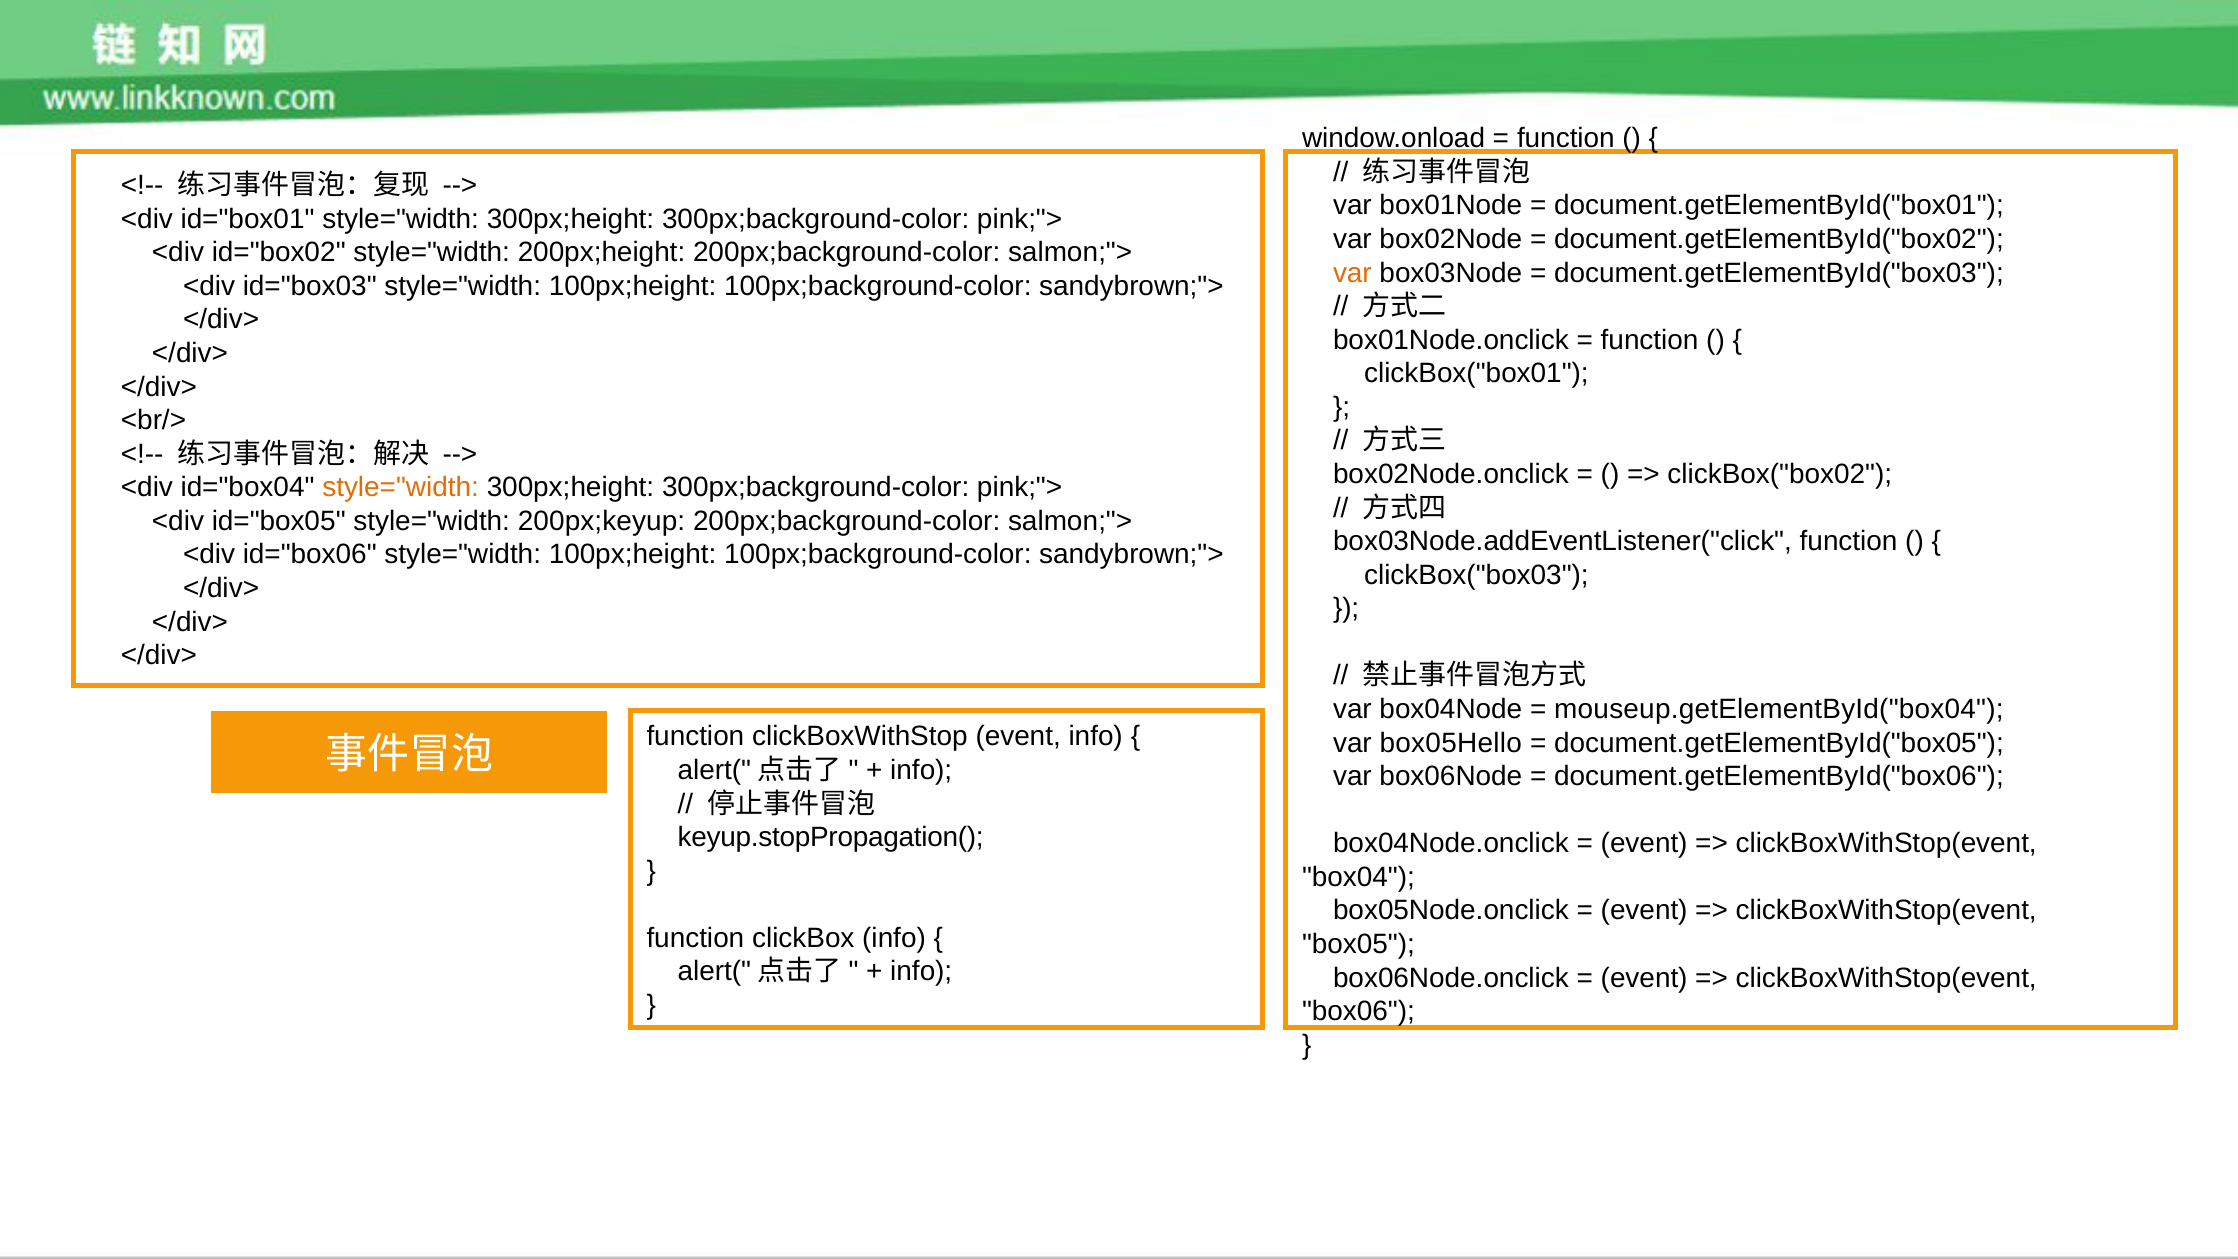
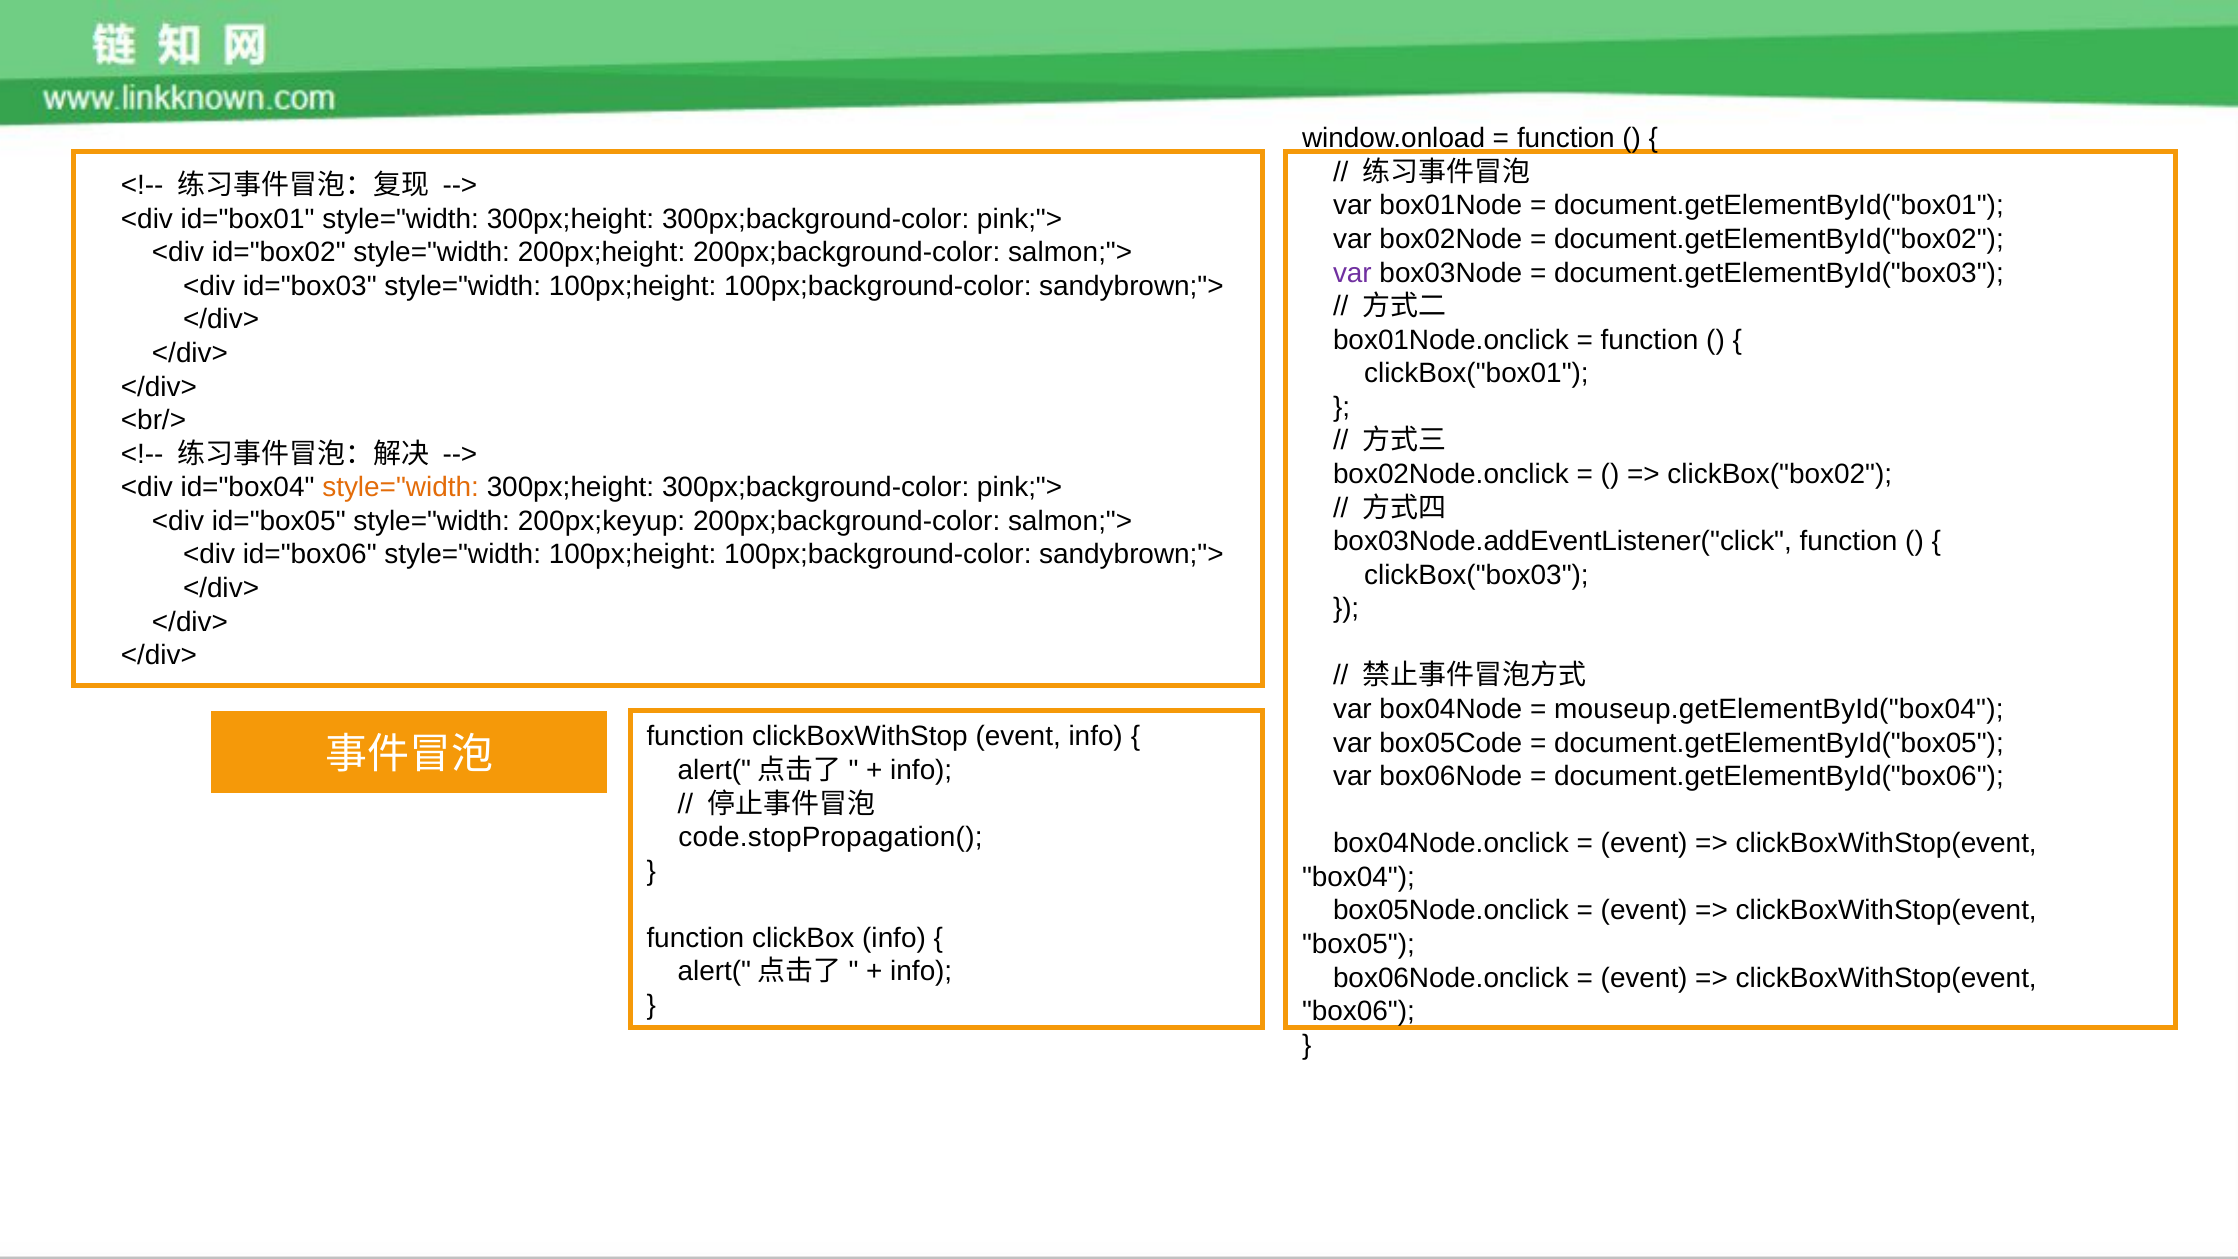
var colour: orange -> purple (1352, 273)
box05Hello: box05Hello -> box05Code (1451, 743)
keyup.stopPropagation(: keyup.stopPropagation( -> code.stopPropagation( (830, 837)
